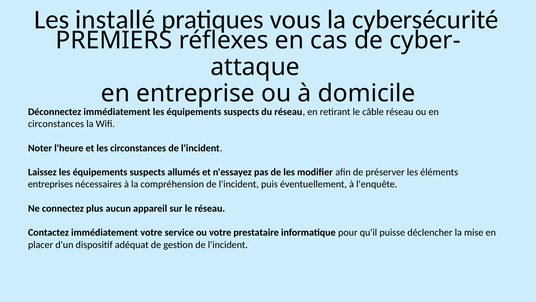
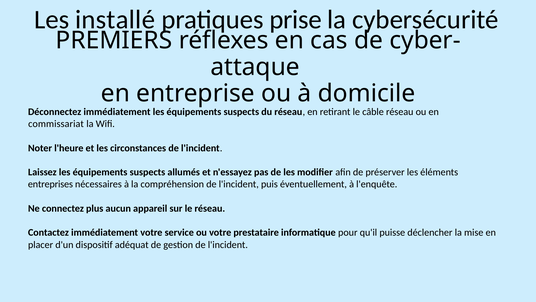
vous: vous -> prise (296, 20)
circonstances: circonstances -> commissariat (56, 124)
